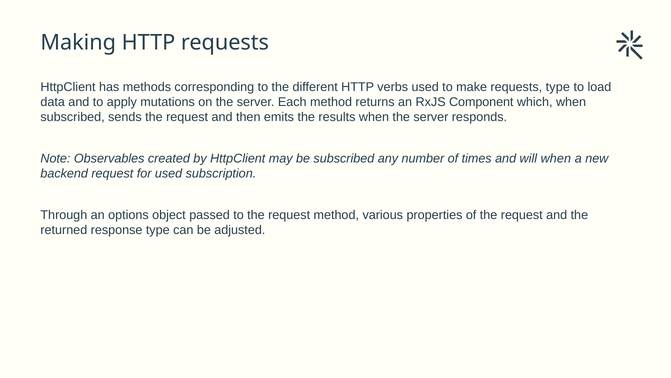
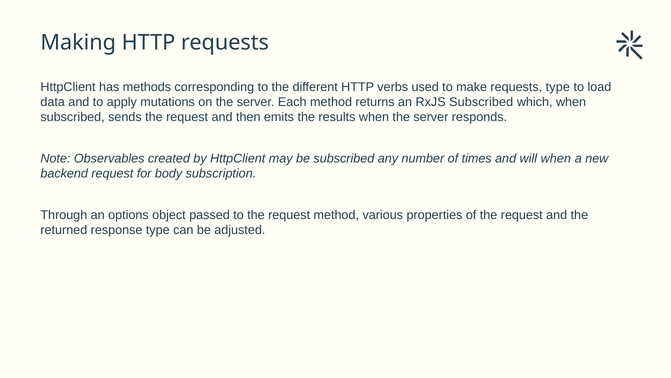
RxJS Component: Component -> Subscribed (481, 102)
for used: used -> body (169, 173)
